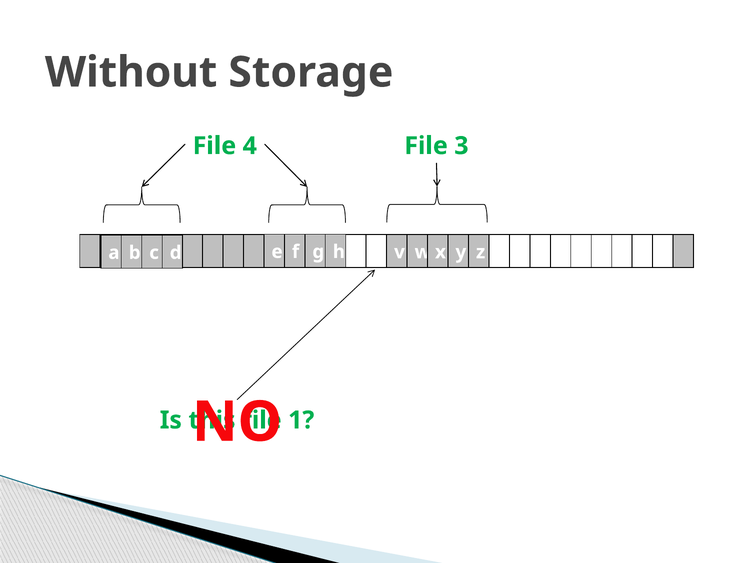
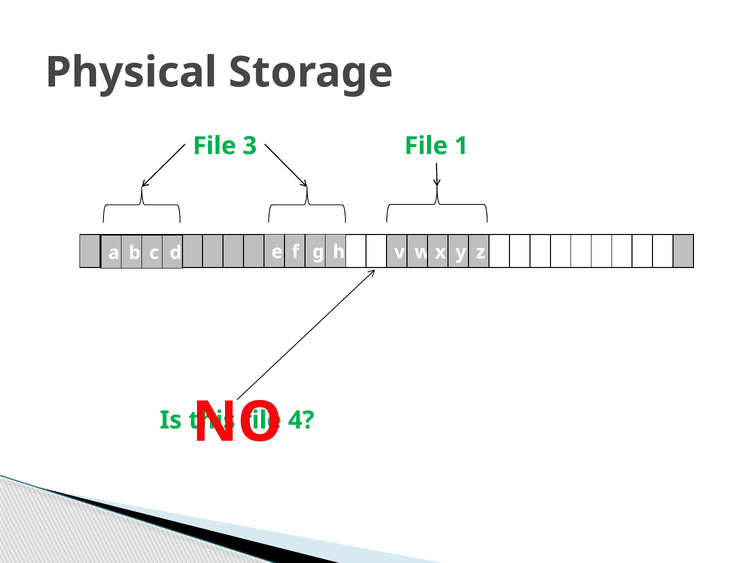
Without: Without -> Physical (131, 72)
4: 4 -> 3 (250, 146)
3: 3 -> 1 (461, 146)
1: 1 -> 4 (301, 420)
